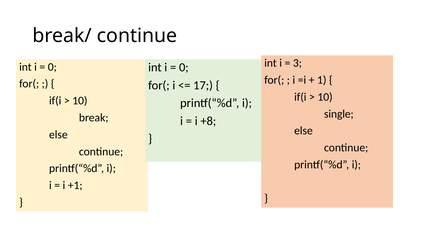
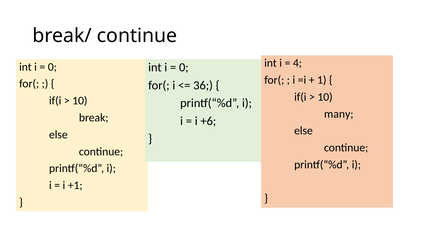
3: 3 -> 4 (297, 63)
17: 17 -> 36 (203, 85)
single: single -> many (339, 114)
+8: +8 -> +6 (208, 121)
